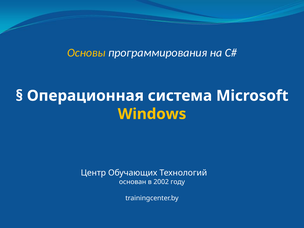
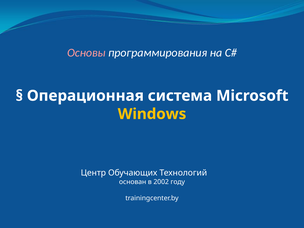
Основы colour: yellow -> pink (86, 53)
